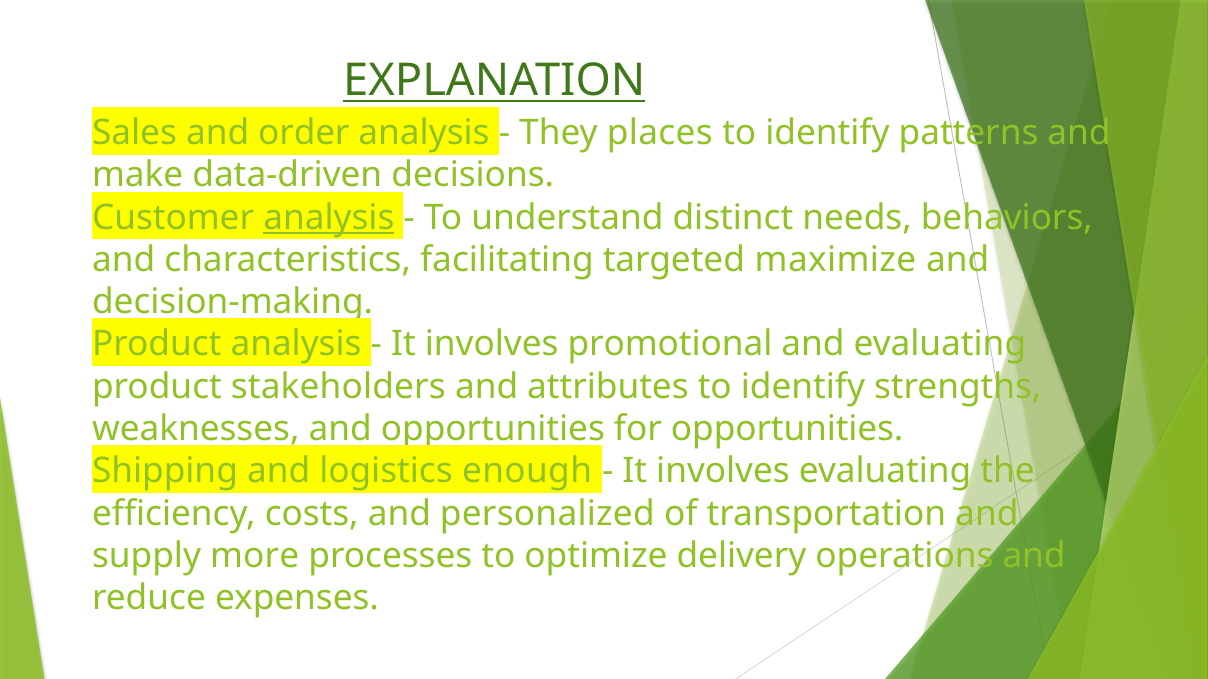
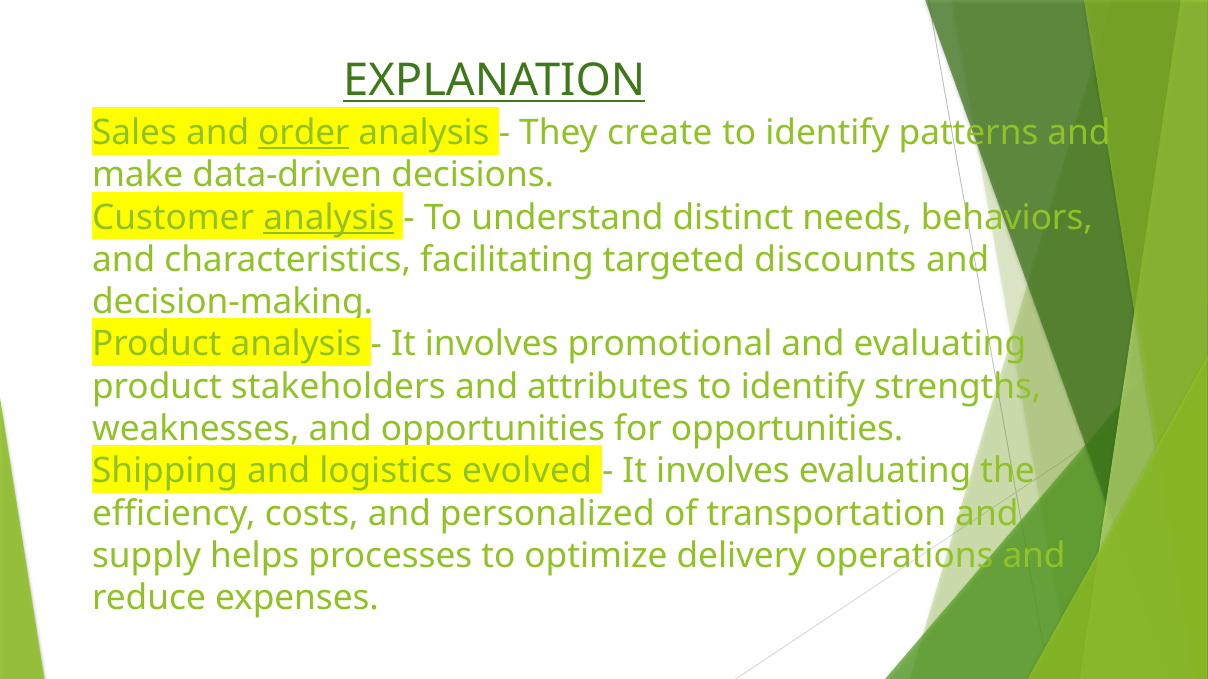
order underline: none -> present (304, 133)
places: places -> create (660, 133)
maximize: maximize -> discounts (835, 260)
enough: enough -> evolved (527, 471)
more: more -> helps (255, 556)
